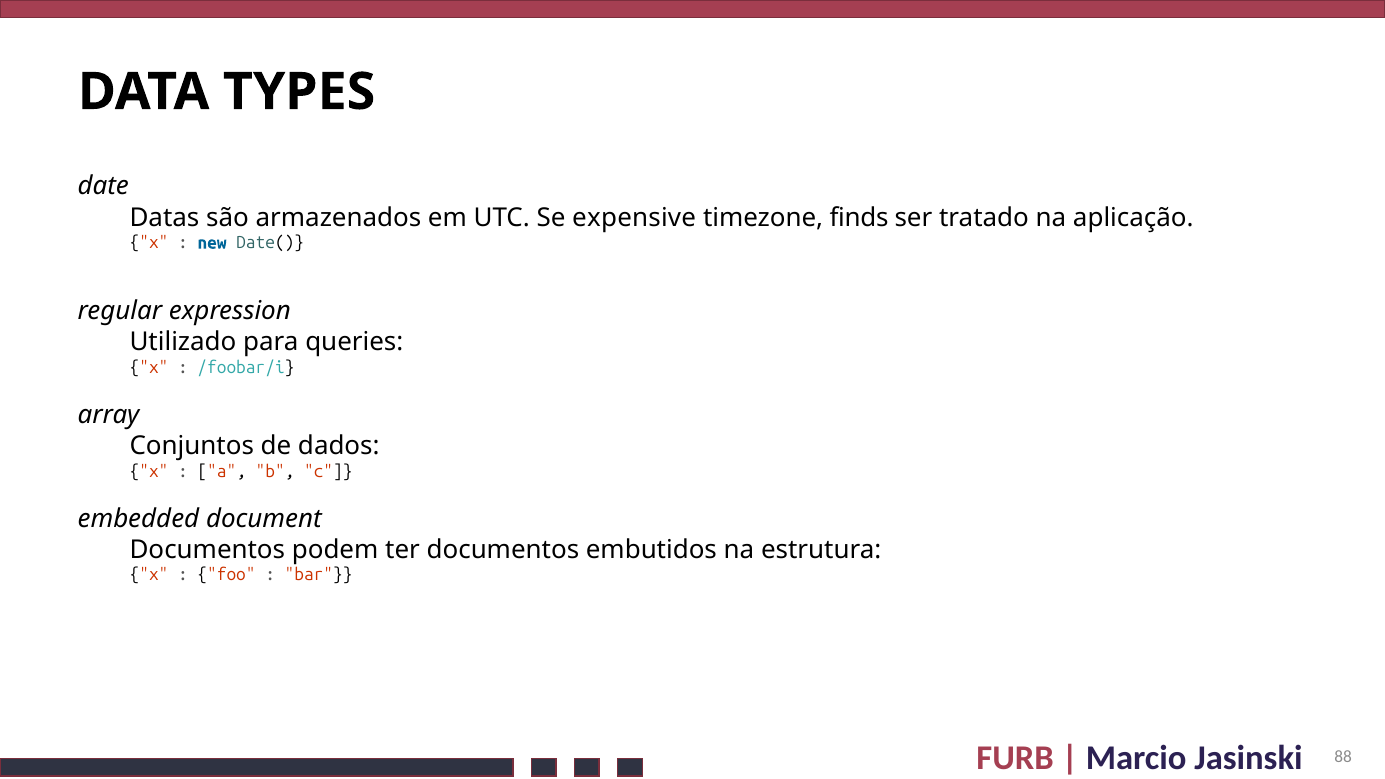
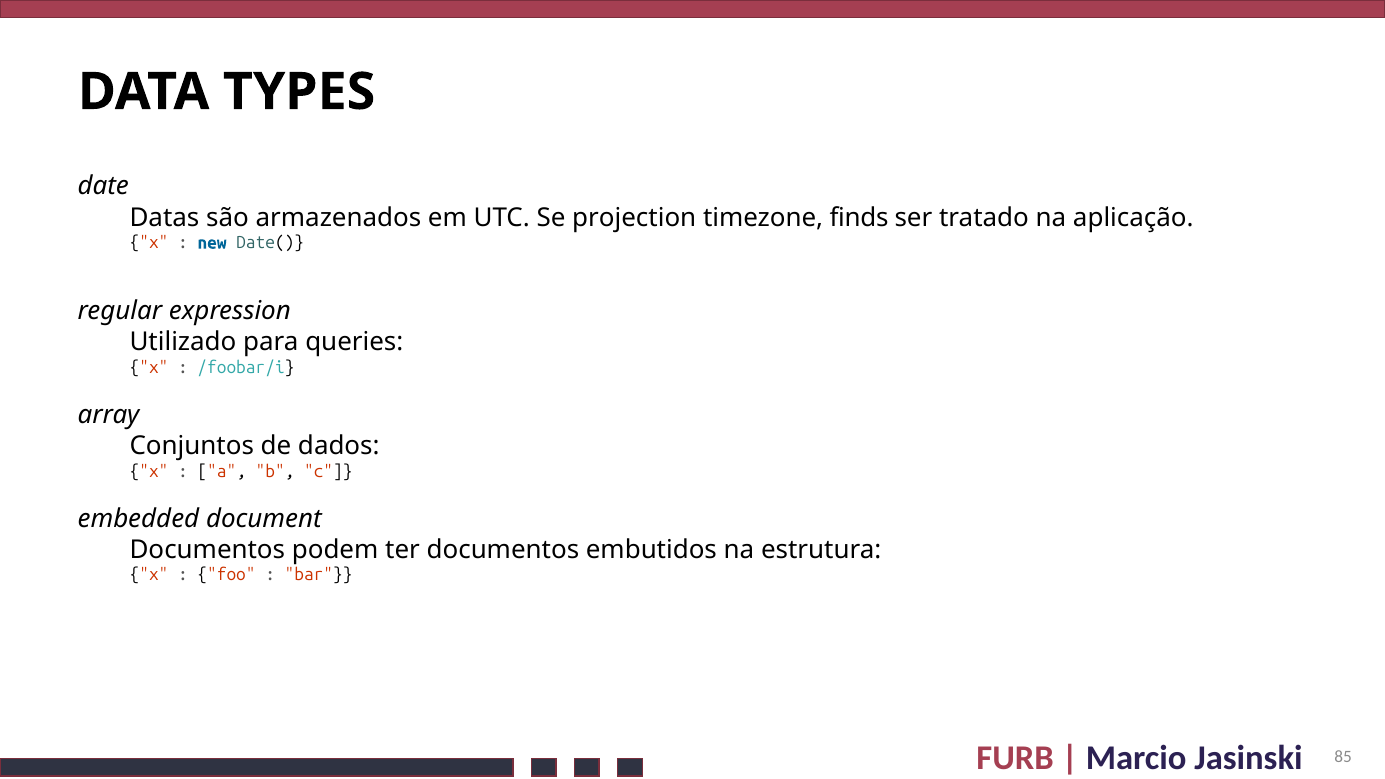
expensive: expensive -> projection (634, 218)
88: 88 -> 85 (1343, 757)
